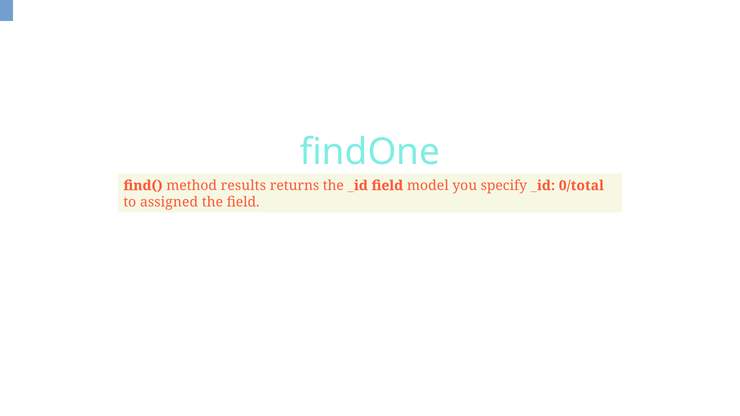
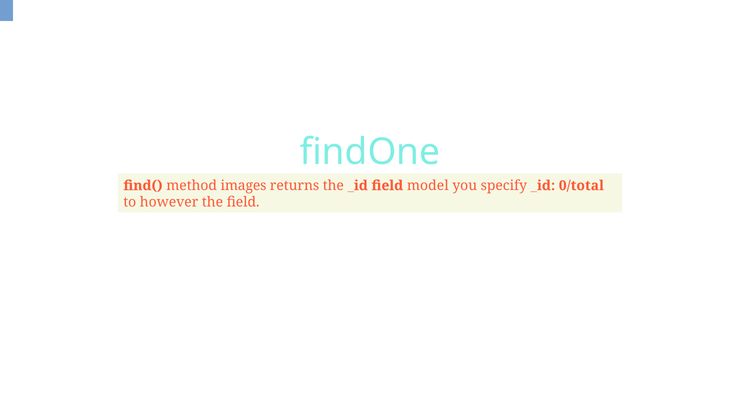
results: results -> images (243, 186)
assigned: assigned -> however (169, 202)
